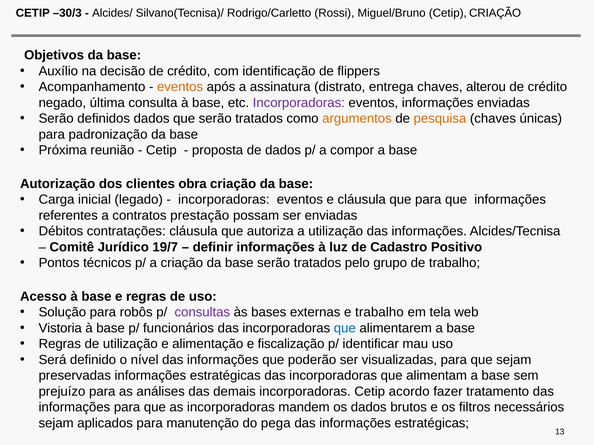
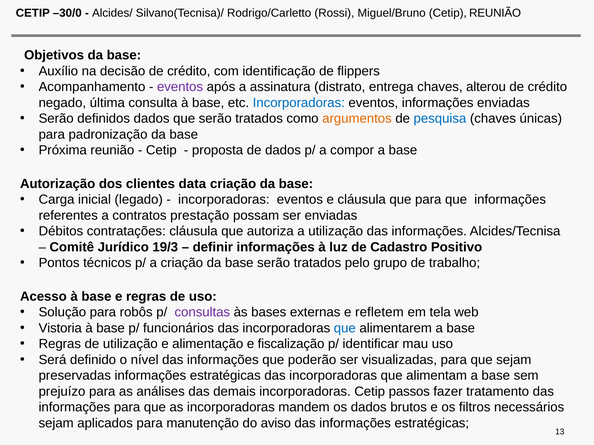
–30/3: –30/3 -> –30/0 (67, 13)
Cetip CRIAÇÃO: CRIAÇÃO -> REUNIÃO (495, 13)
eventos colour: orange -> purple (180, 87)
Incorporadoras colour: purple -> blue (299, 103)
pesquisa colour: orange -> blue (440, 119)
obra: obra -> data (192, 184)
19/7: 19/7 -> 19/3 (165, 247)
e trabalho: trabalho -> refletem (379, 313)
acordo: acordo -> passos (409, 392)
pega: pega -> aviso (276, 423)
